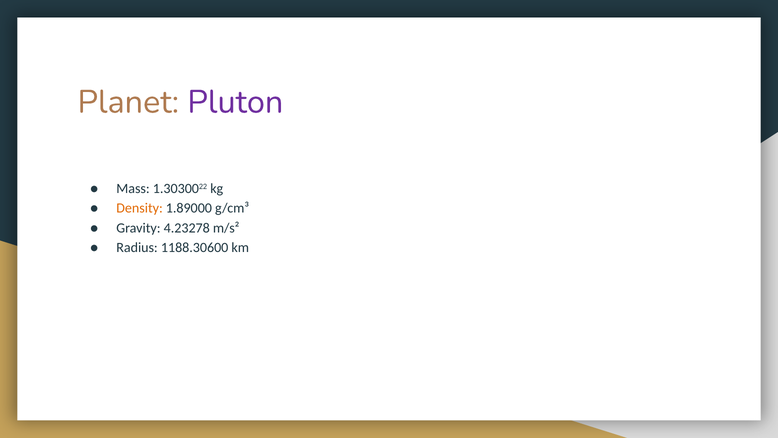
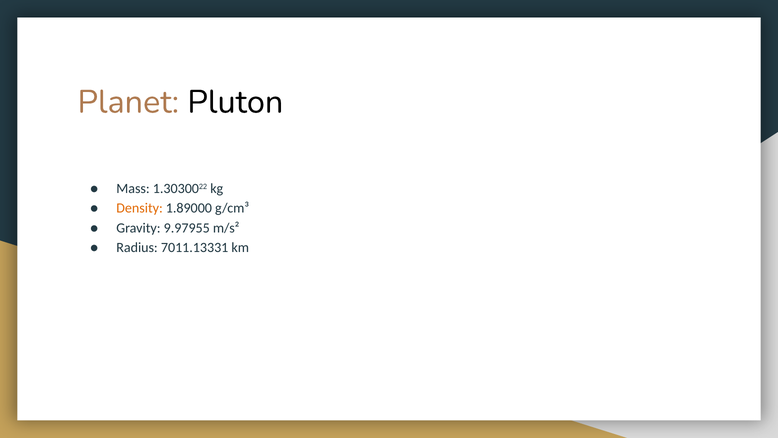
Pluton colour: purple -> black (235, 102)
4.23278: 4.23278 -> 9.97955 (187, 228)
1188.30600: 1188.30600 -> 7011.13331 (195, 247)
